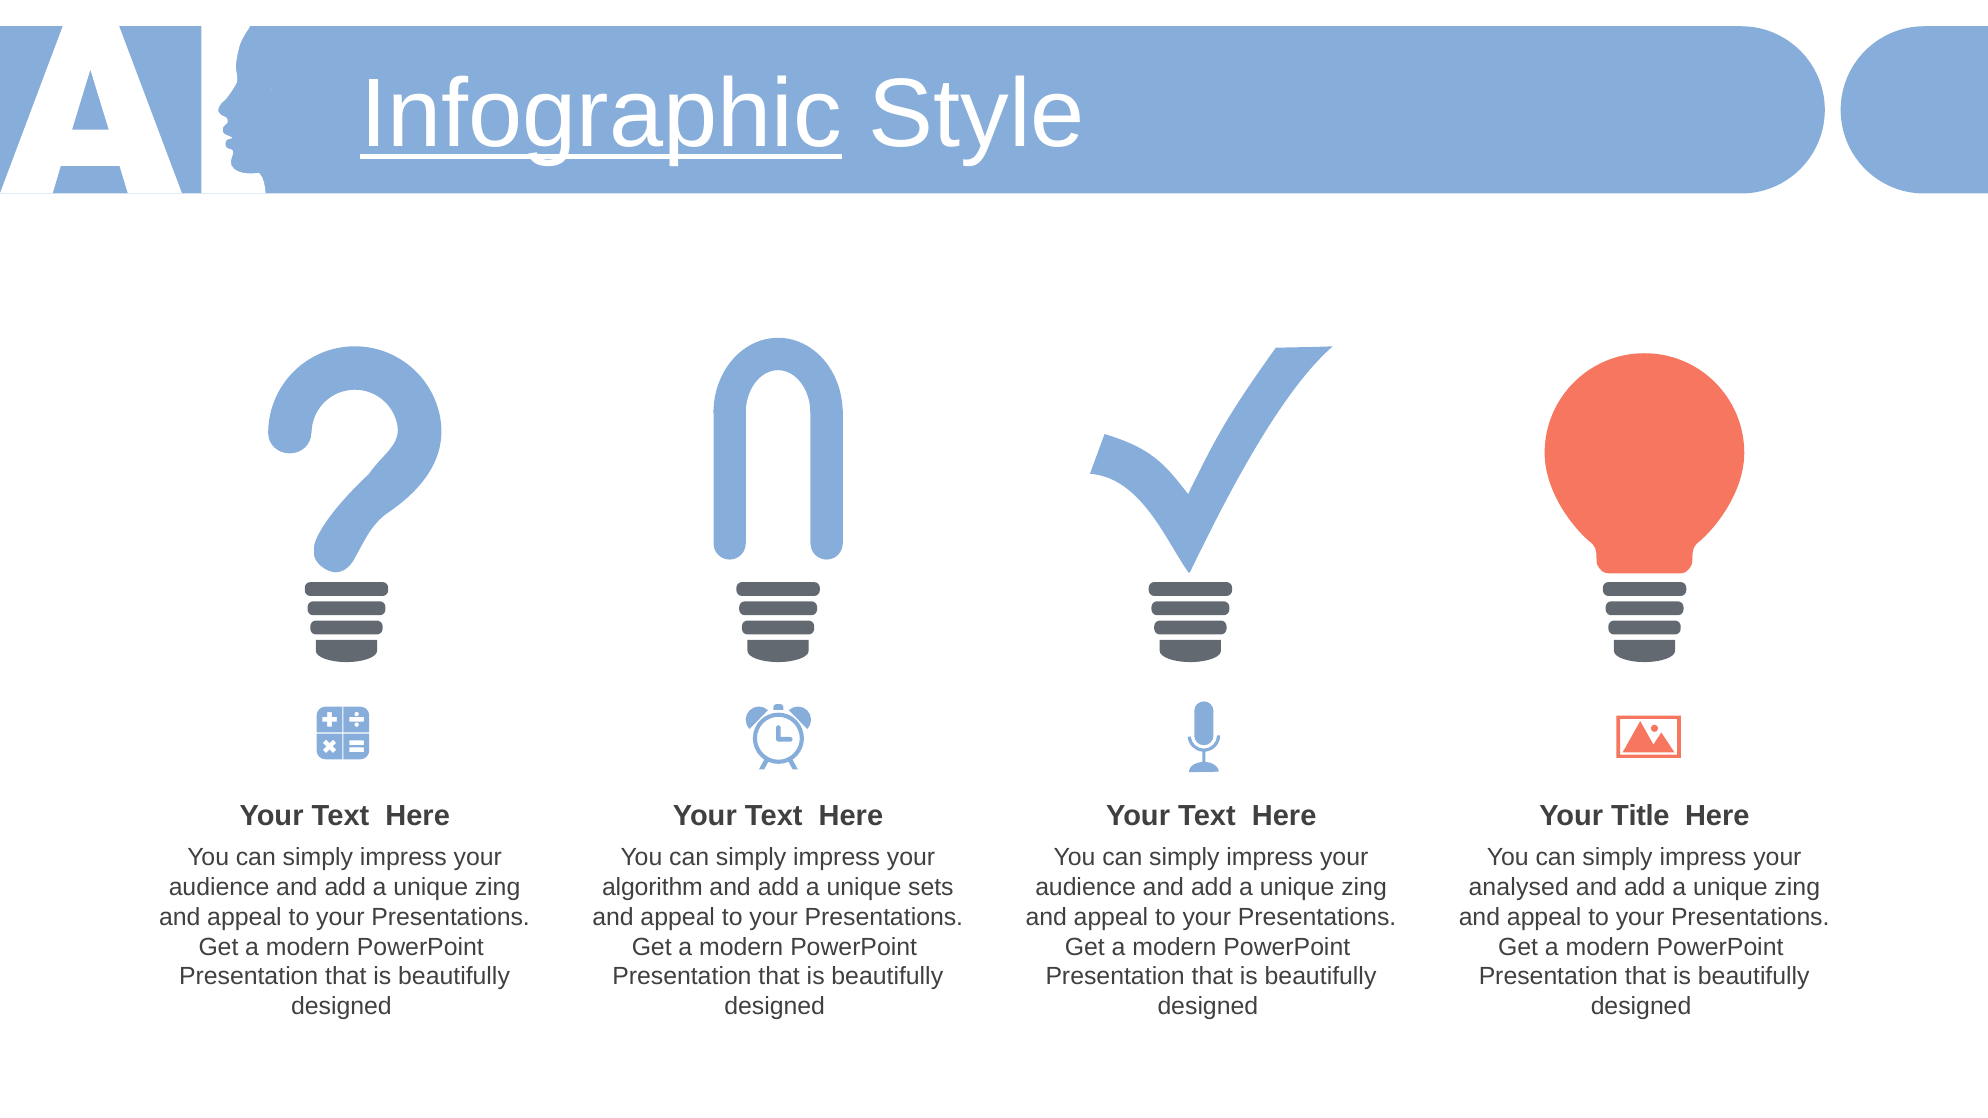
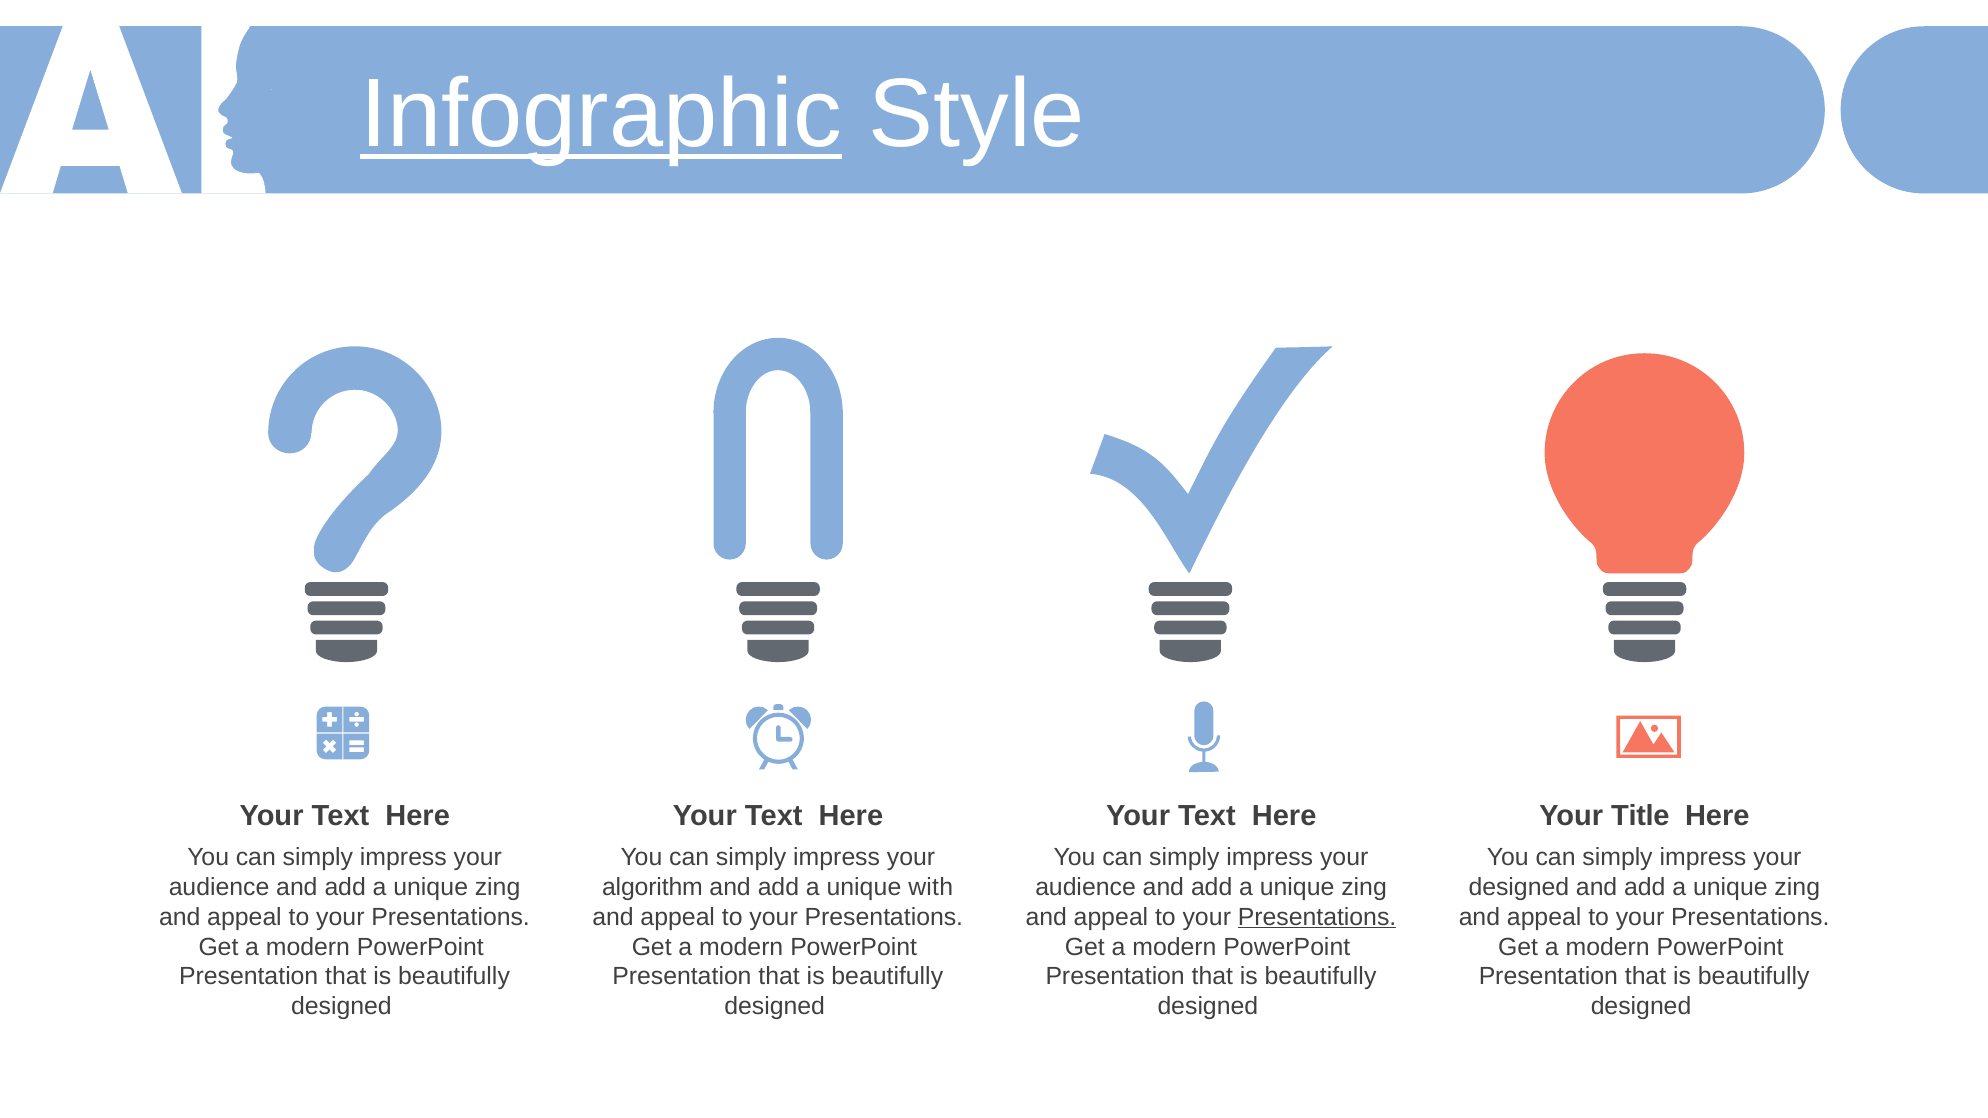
sets: sets -> with (931, 887)
analysed: analysed -> designed (1519, 887)
Presentations underline: none -> present (1317, 917)
